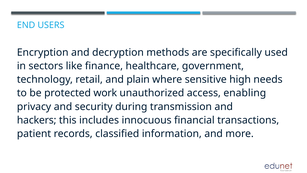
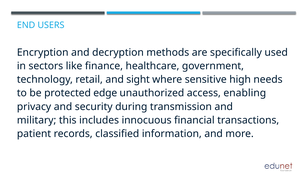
plain: plain -> sight (138, 79)
work: work -> edge (105, 93)
hackers: hackers -> military (37, 120)
